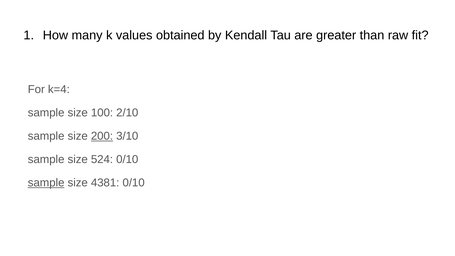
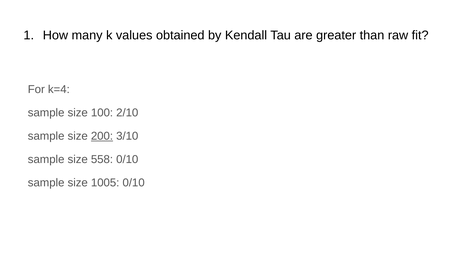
524: 524 -> 558 (102, 159)
sample underline: present -> none (46, 183)
4381: 4381 -> 1005 (105, 183)
